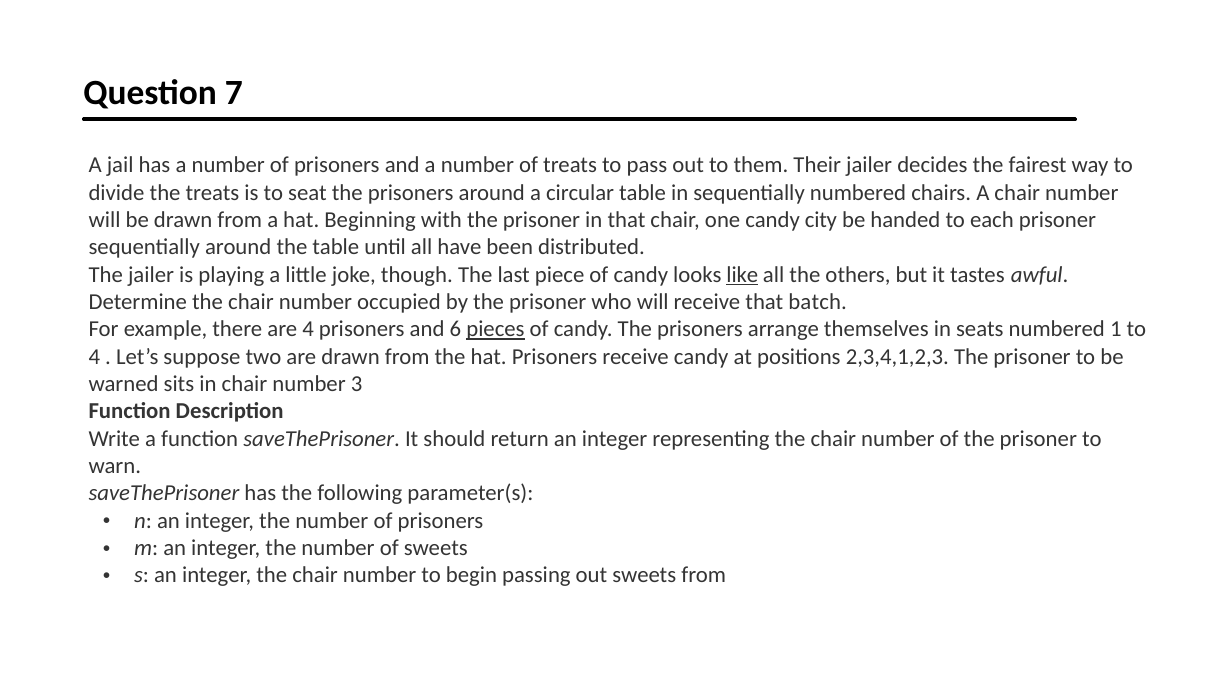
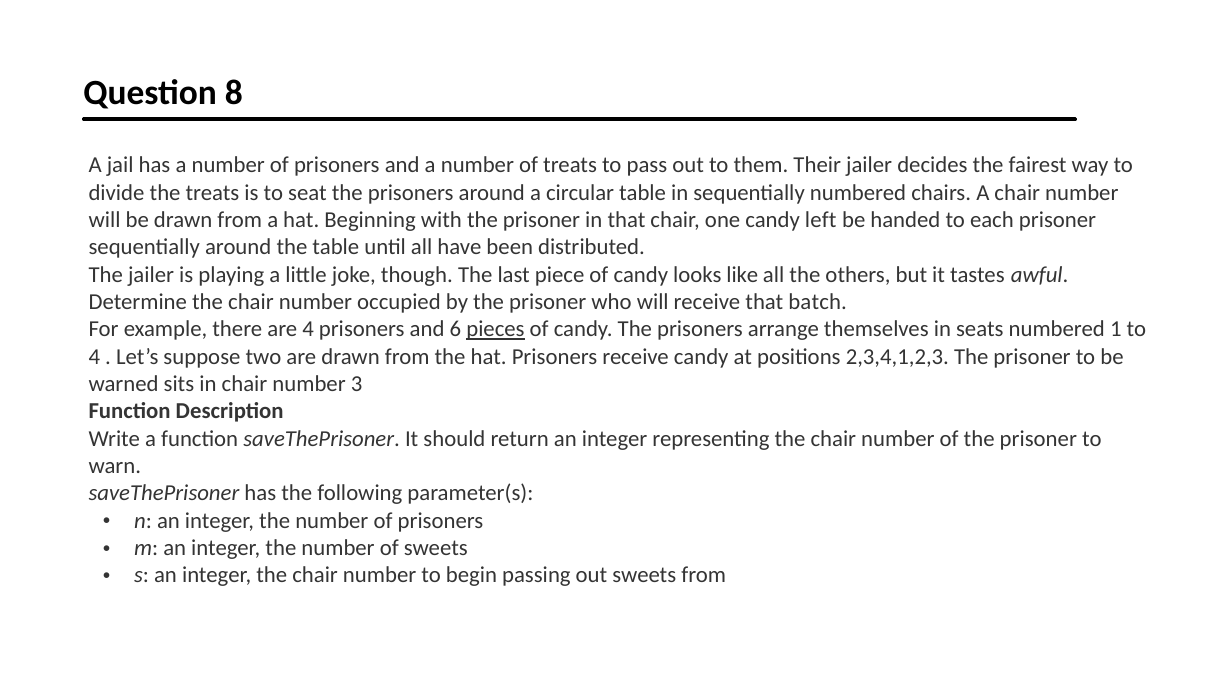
7: 7 -> 8 (234, 92)
city: city -> left (821, 220)
like underline: present -> none (742, 275)
